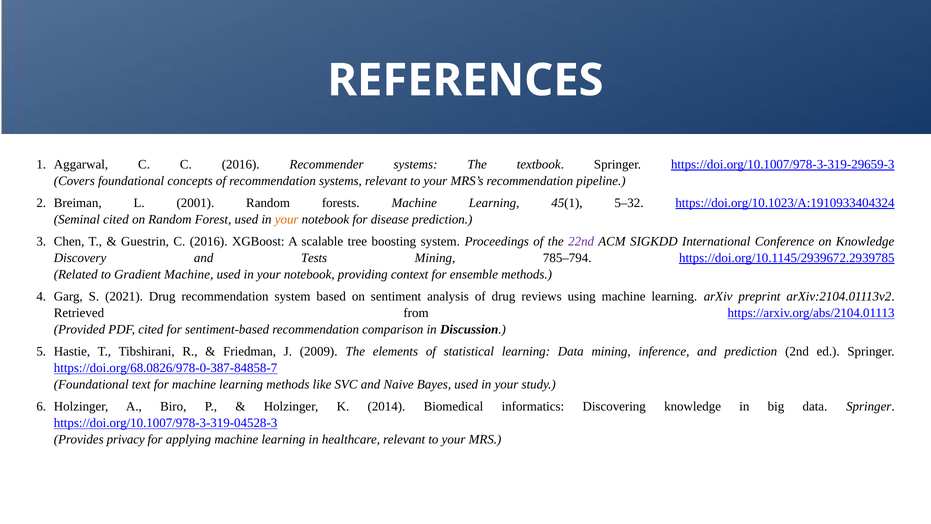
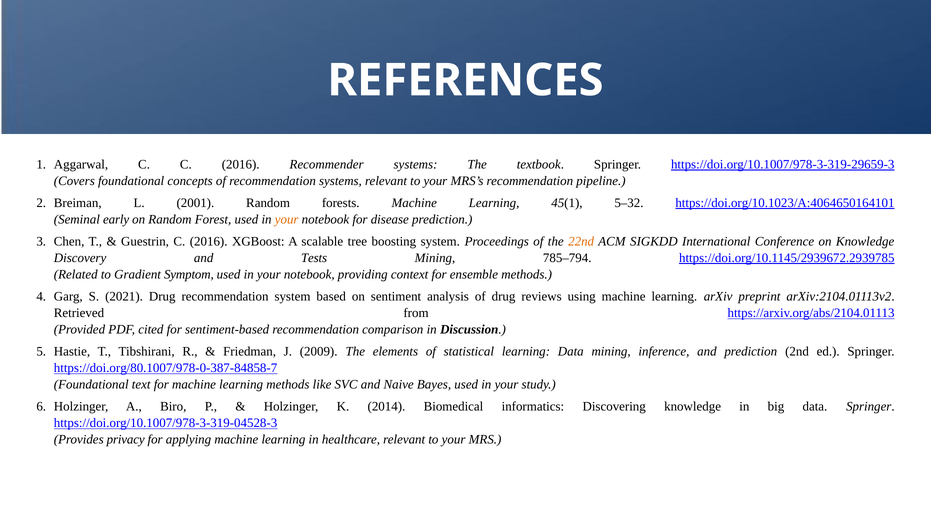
https://doi.org/10.1023/A:1910933404324: https://doi.org/10.1023/A:1910933404324 -> https://doi.org/10.1023/A:4064650164101 (785, 203)
Seminal cited: cited -> early (116, 219)
22nd colour: purple -> orange (581, 241)
Gradient Machine: Machine -> Symptom (189, 274)
https://doi.org/68.0826/978-0-387-84858-7: https://doi.org/68.0826/978-0-387-84858-7 -> https://doi.org/80.1007/978-0-387-84858-7 (166, 368)
